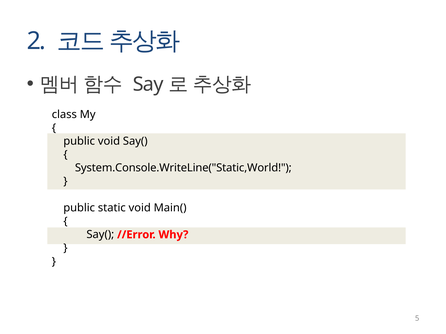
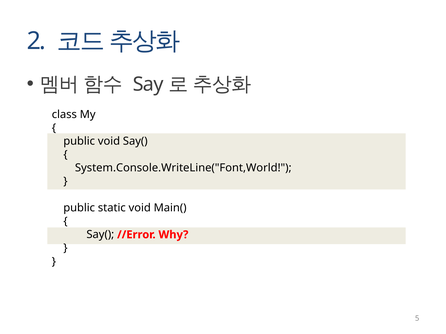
System.Console.WriteLine("Static,World: System.Console.WriteLine("Static,World -> System.Console.WriteLine("Font,World (183, 168)
